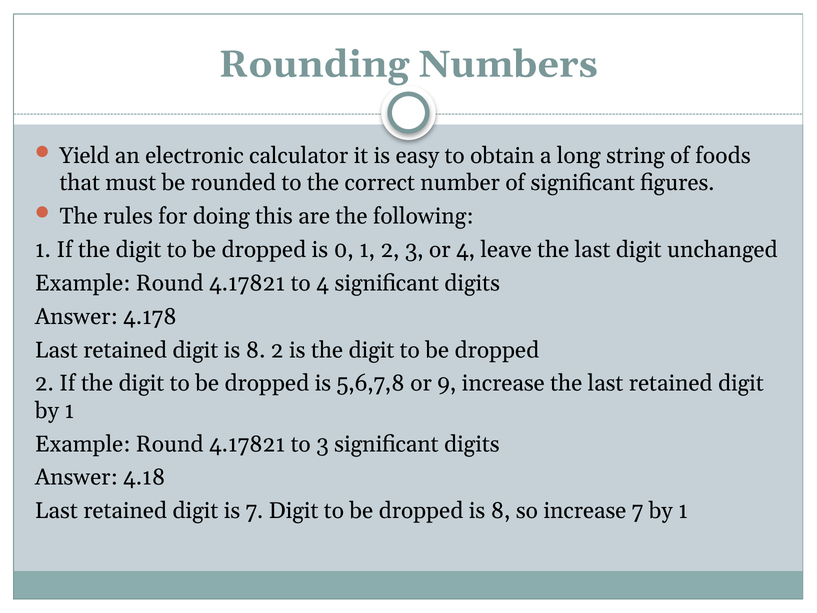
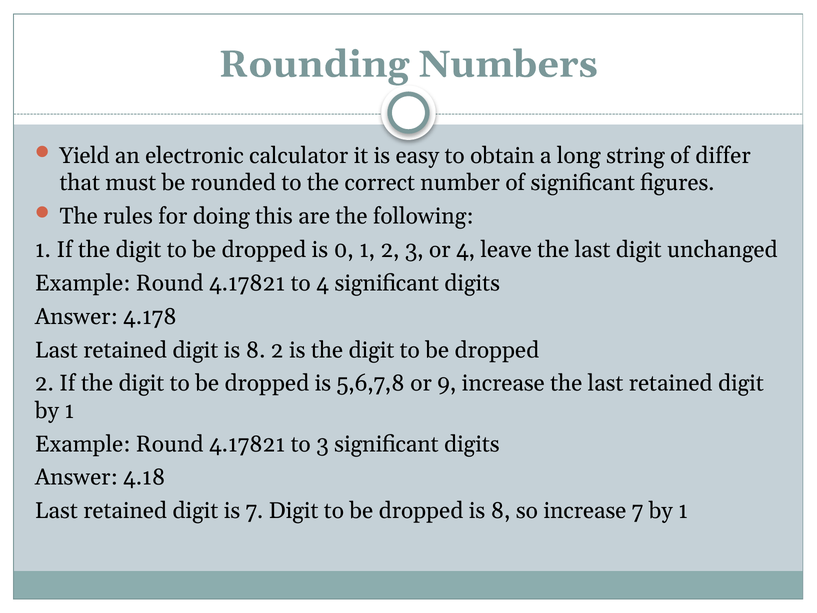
foods: foods -> differ (723, 156)
